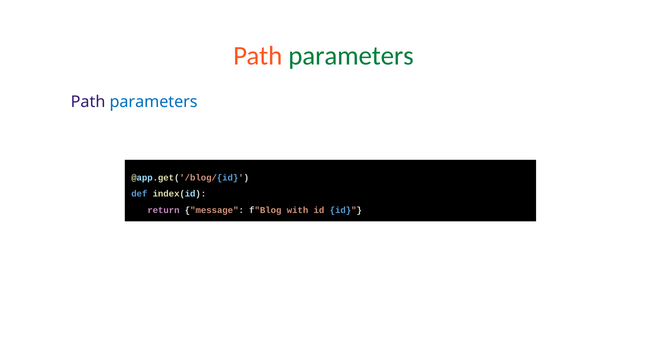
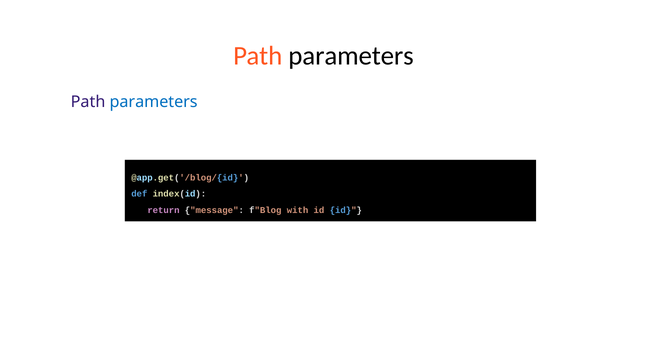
parameters colour: green -> black (351, 56)
